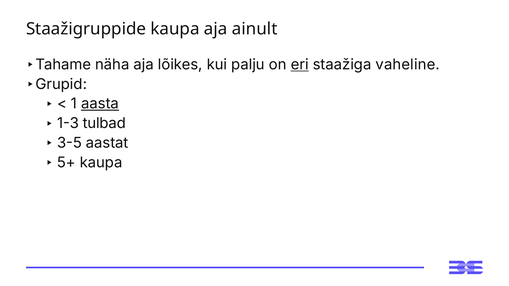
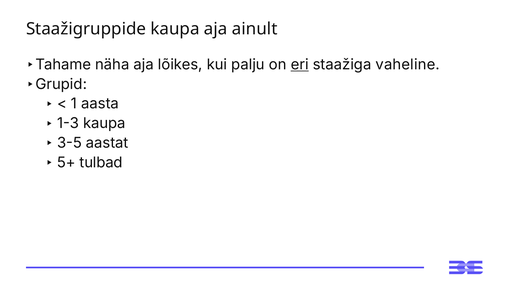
aasta underline: present -> none (100, 104)
tulbad: tulbad -> kaupa (104, 123)
kaupa: kaupa -> tulbad (101, 163)
